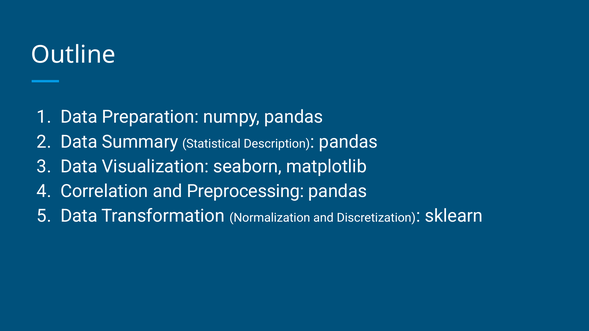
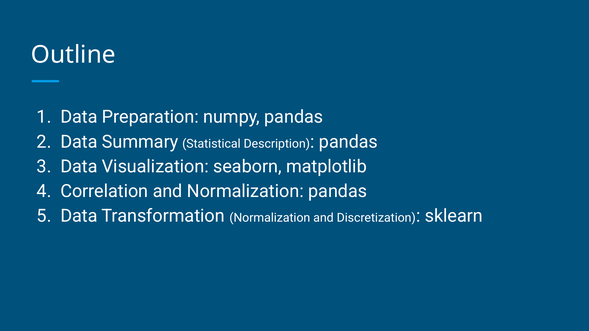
and Preprocessing: Preprocessing -> Normalization (245, 191)
